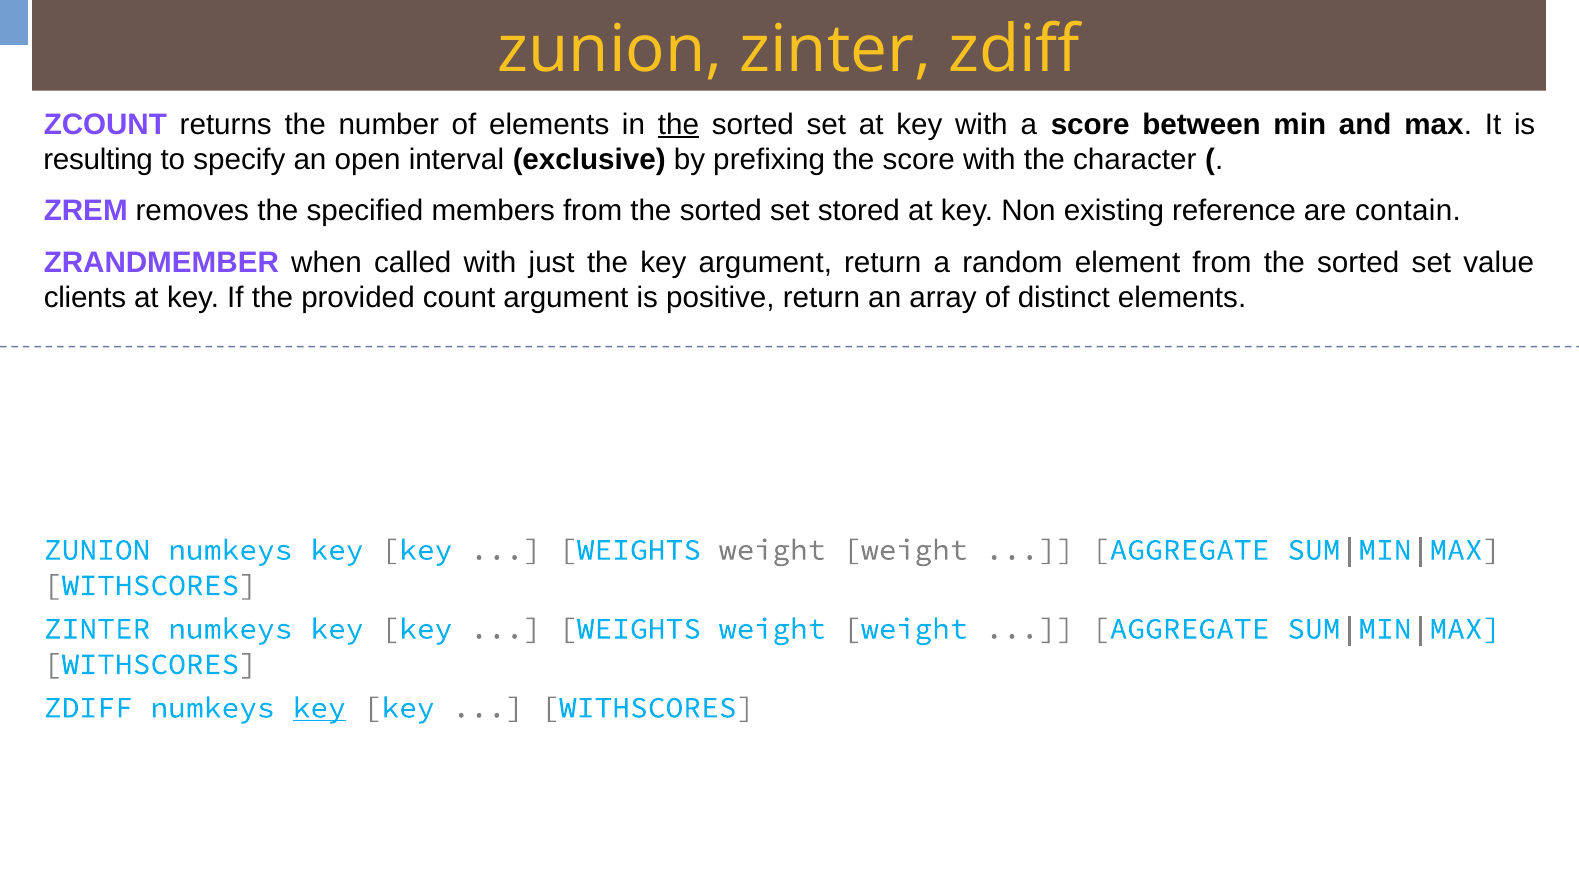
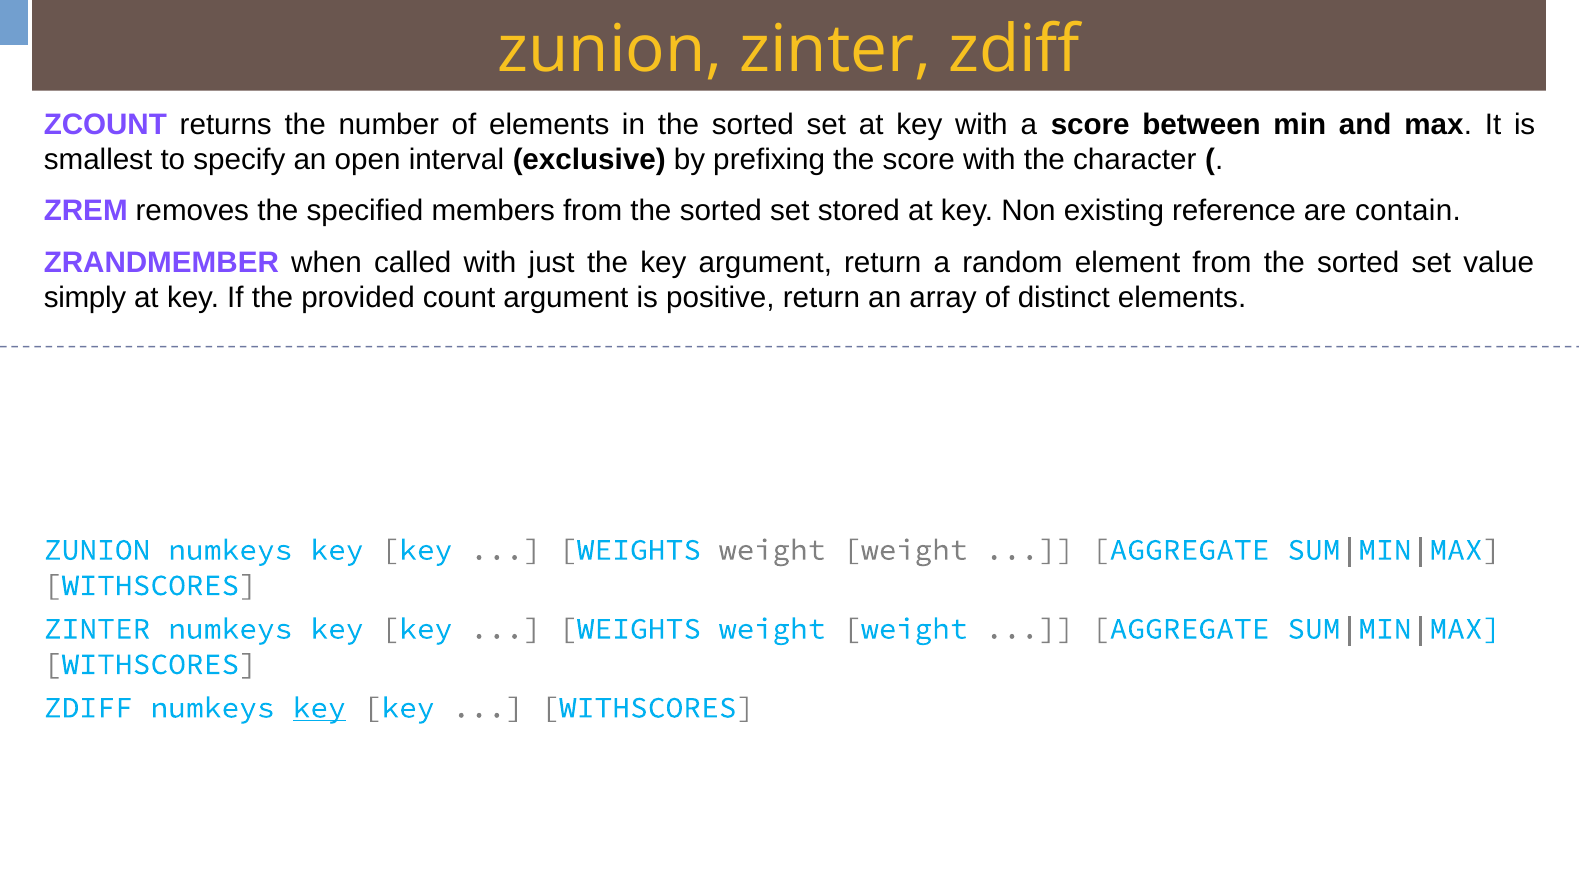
the underline: present -> none (678, 124)
resulting: resulting -> smallest (98, 160)
clients: clients -> simply (85, 298)
